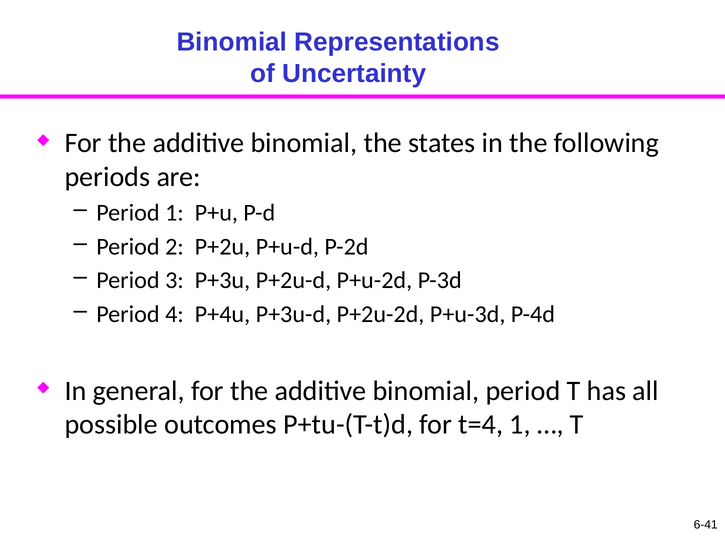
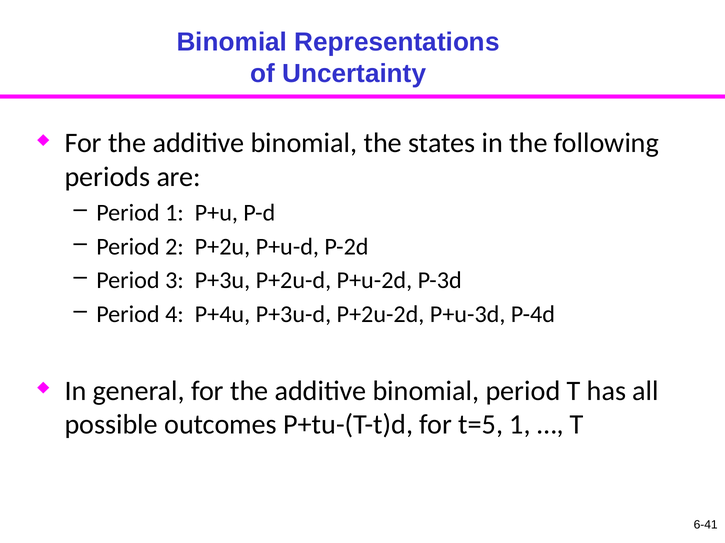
t=4: t=4 -> t=5 (481, 425)
